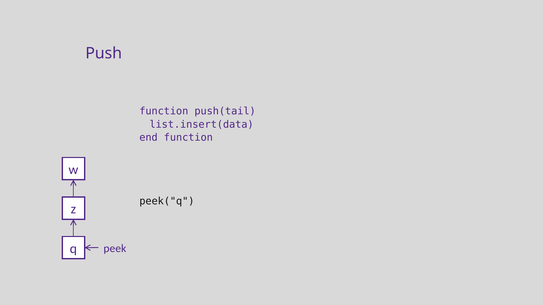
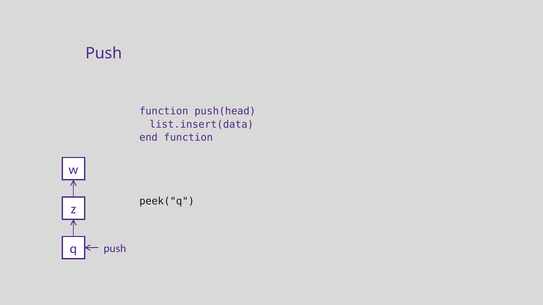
push(tail: push(tail -> push(head (225, 111)
q peek: peek -> push (115, 249)
